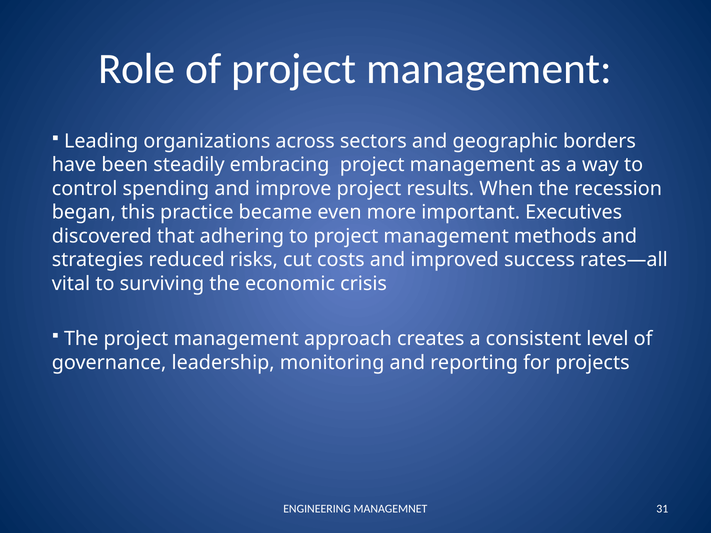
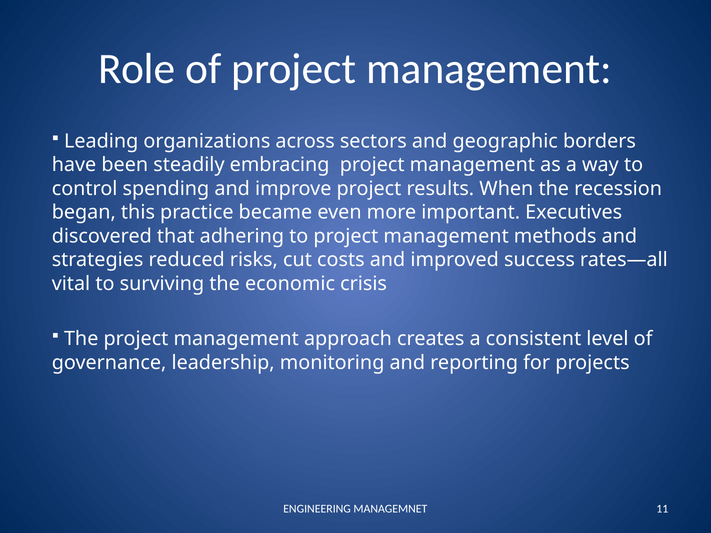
31: 31 -> 11 (662, 509)
